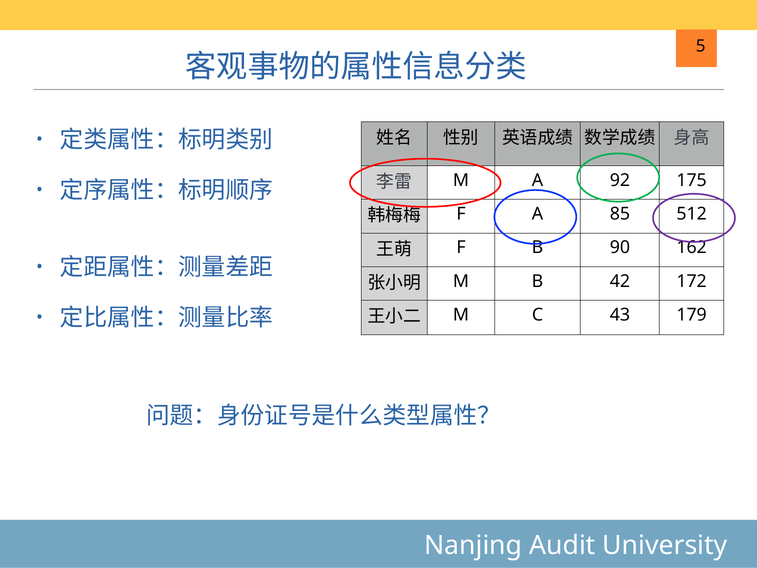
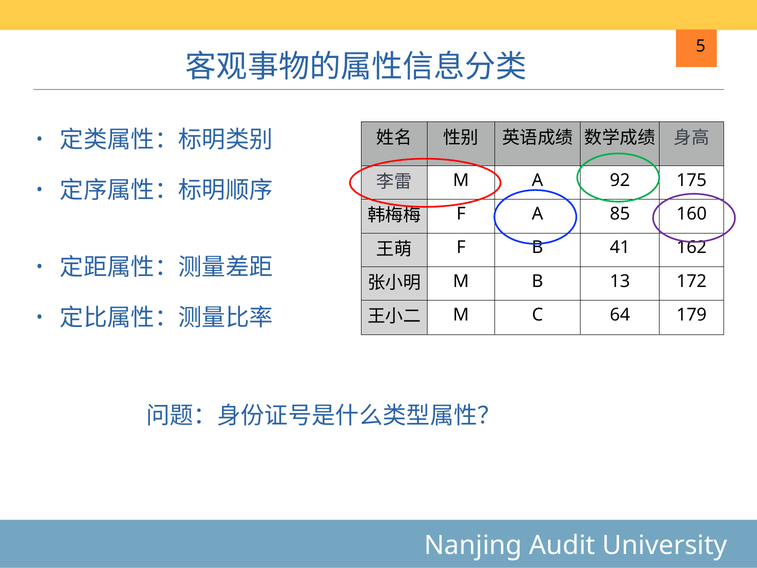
512: 512 -> 160 (692, 214)
90: 90 -> 41 (620, 247)
42: 42 -> 13 (620, 281)
43: 43 -> 64 (620, 315)
